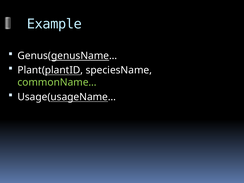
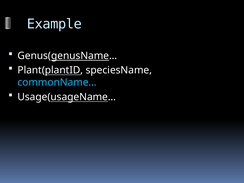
commonName… colour: light green -> light blue (57, 82)
